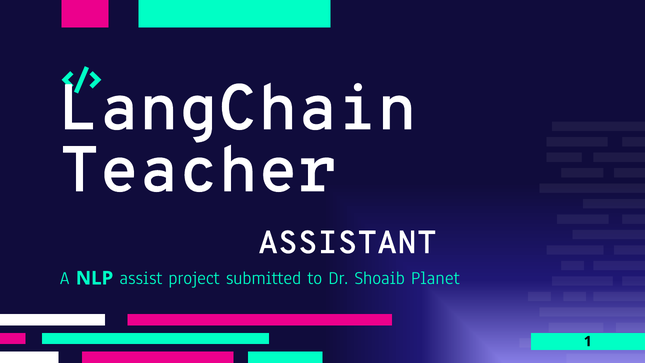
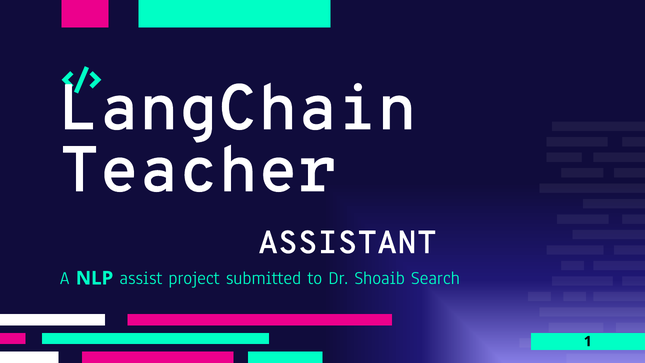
Planet: Planet -> Search (435, 278)
